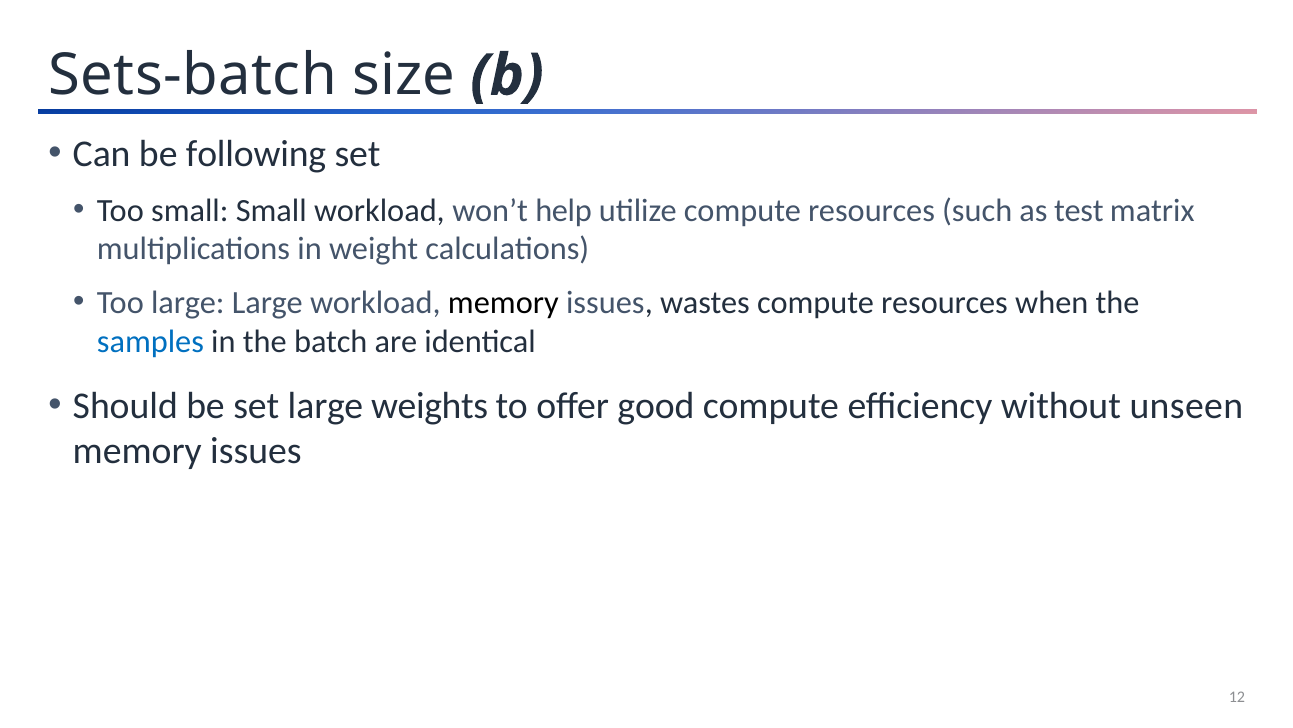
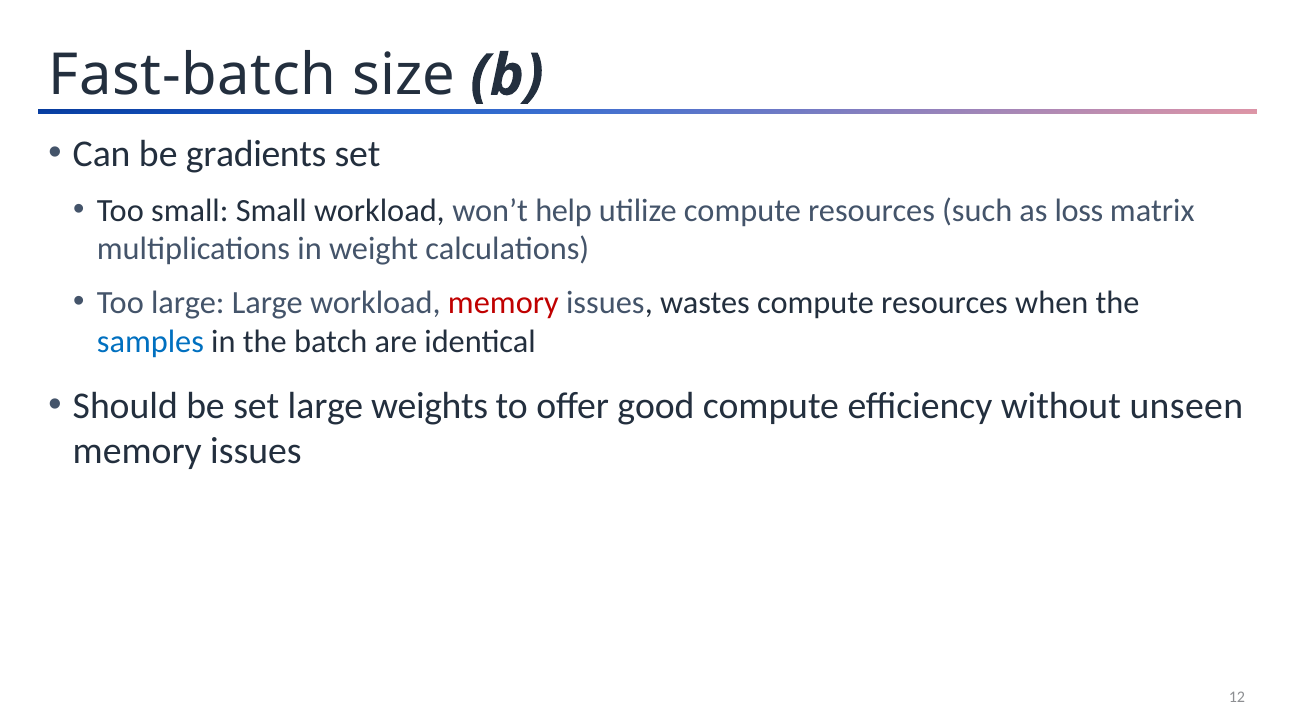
Sets-batch: Sets-batch -> Fast-batch (193, 76)
following: following -> gradients (256, 154)
test: test -> loss (1079, 210)
memory colour: black -> red (503, 303)
